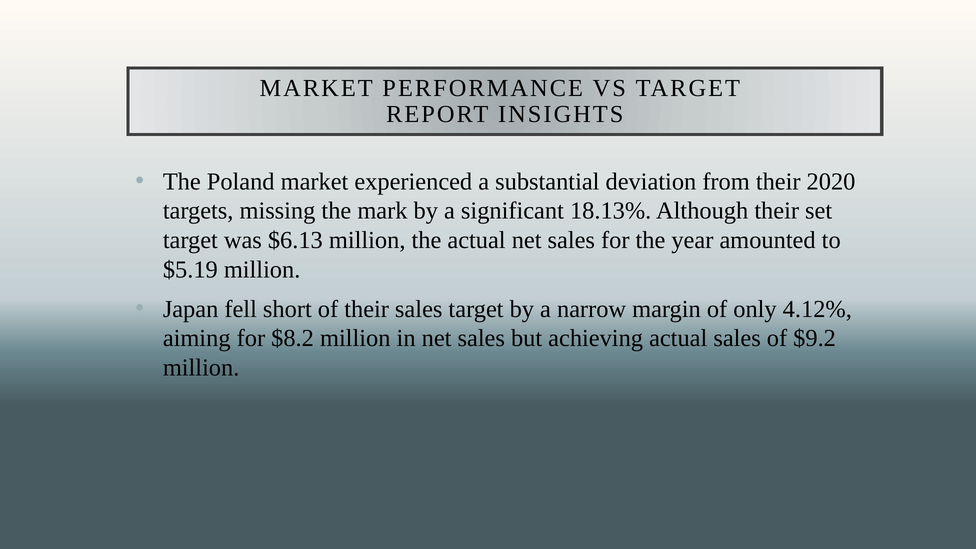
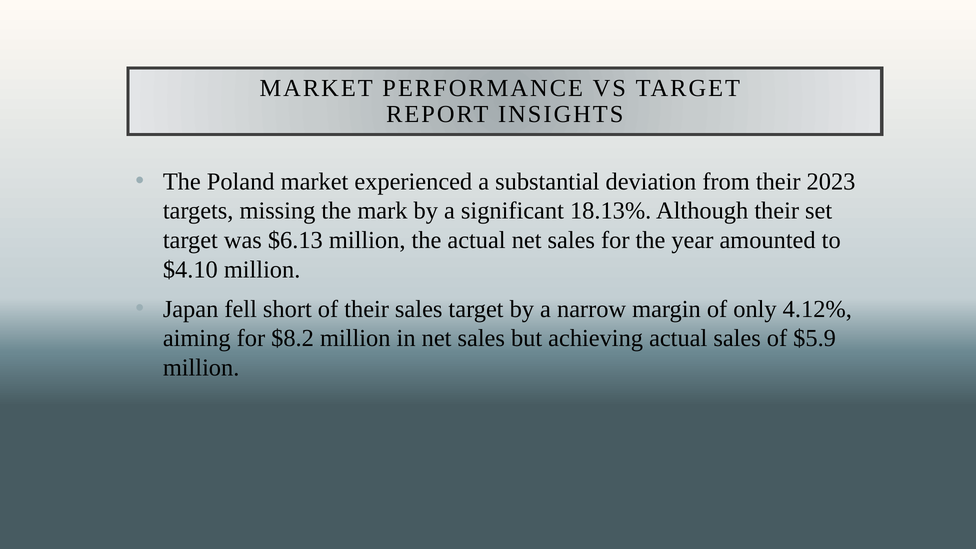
2020: 2020 -> 2023 (831, 182)
$5.19: $5.19 -> $4.10 (190, 269)
$9.2: $9.2 -> $5.9 (815, 338)
